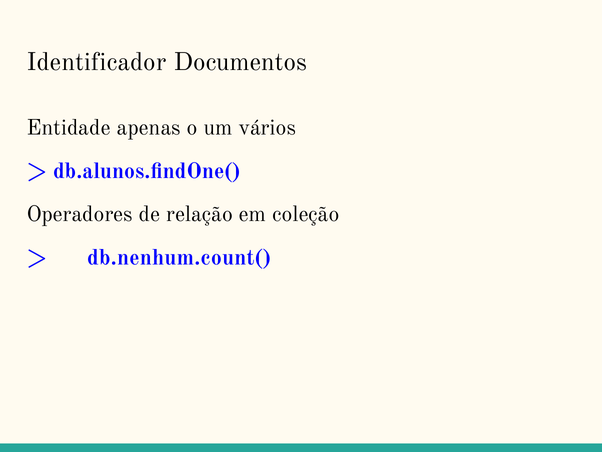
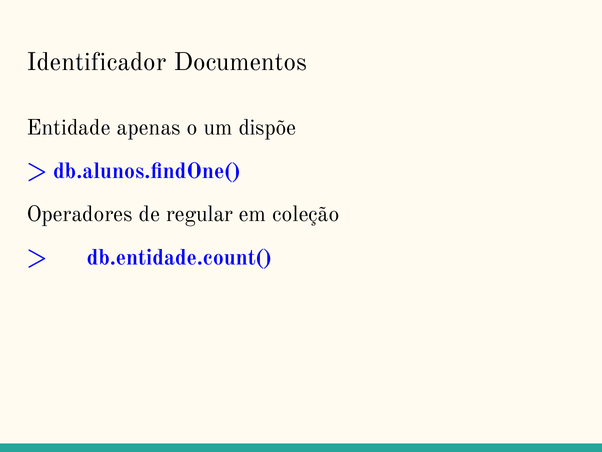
vários: vários -> dispõe (267, 127)
relação: relação -> regular (200, 214)
db.nenhum.count(: db.nenhum.count( -> db.entidade.count( (179, 257)
